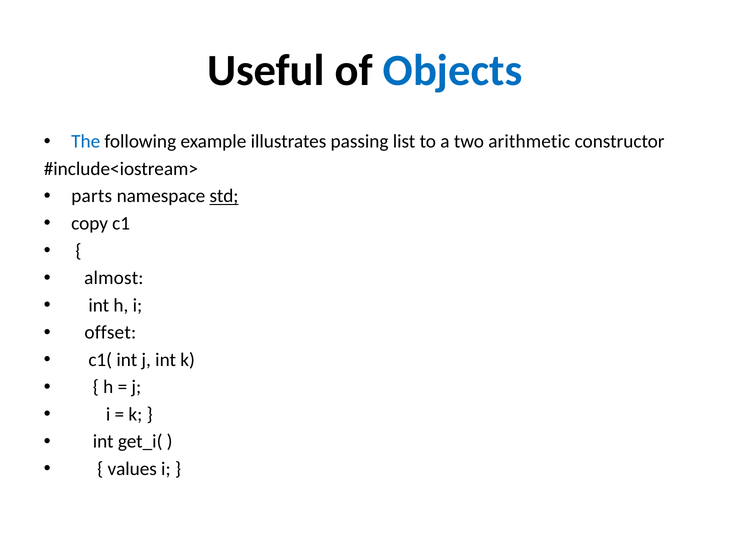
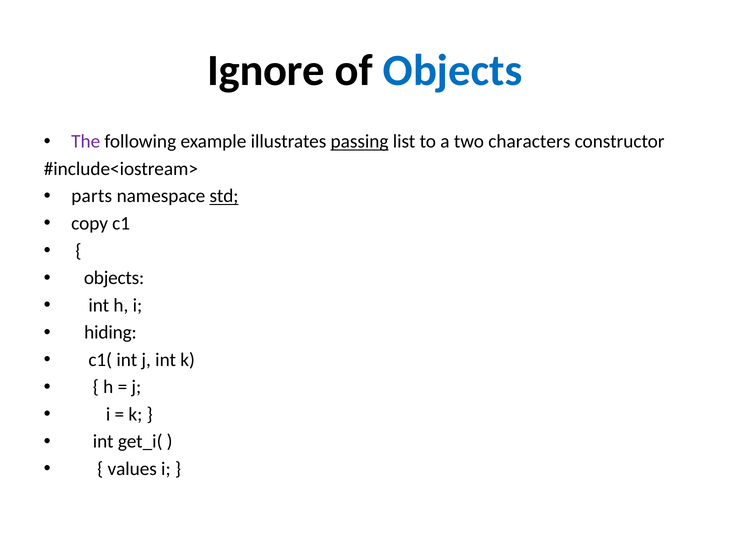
Useful: Useful -> Ignore (266, 71)
The colour: blue -> purple (86, 142)
passing underline: none -> present (360, 142)
arithmetic: arithmetic -> characters (529, 142)
almost: almost -> objects (114, 278)
offset: offset -> hiding (110, 333)
